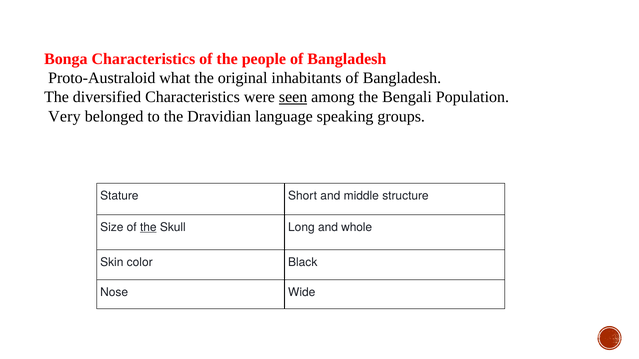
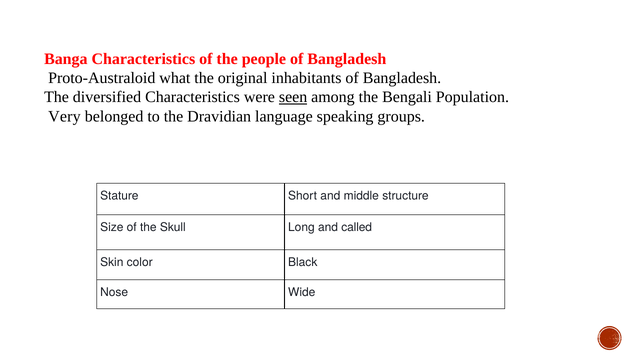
Bonga: Bonga -> Banga (66, 59)
the underline: present -> none (148, 227)
whole: whole -> called (357, 227)
